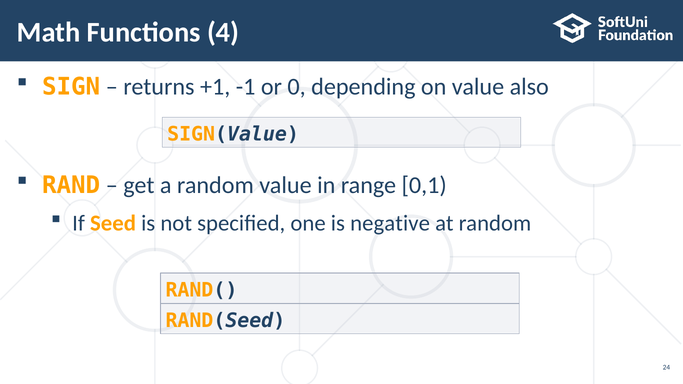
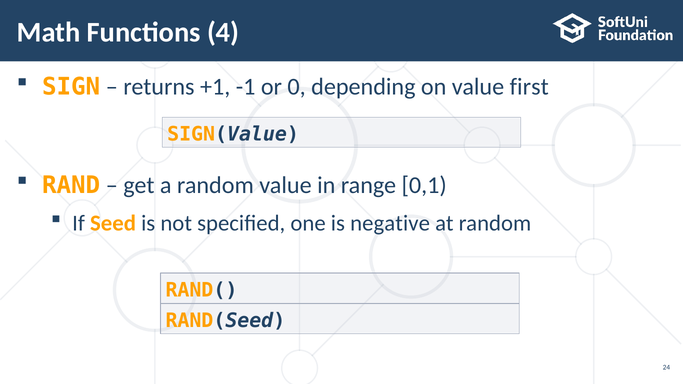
also: also -> first (529, 87)
